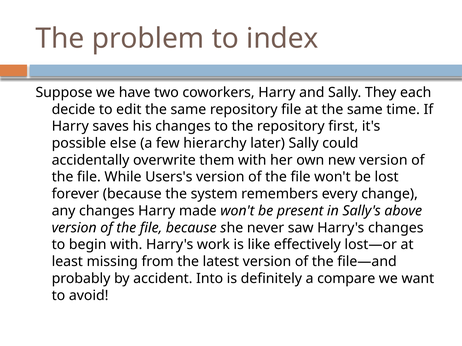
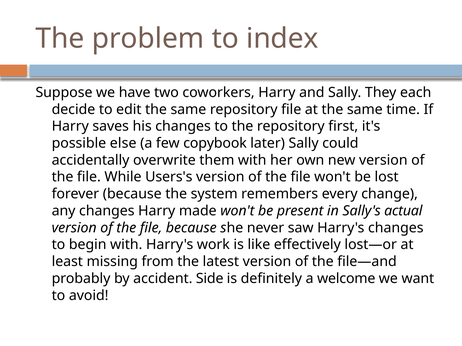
hierarchy: hierarchy -> copybook (215, 143)
above: above -> actual (403, 211)
Into: Into -> Side (210, 279)
compare: compare -> welcome (346, 279)
